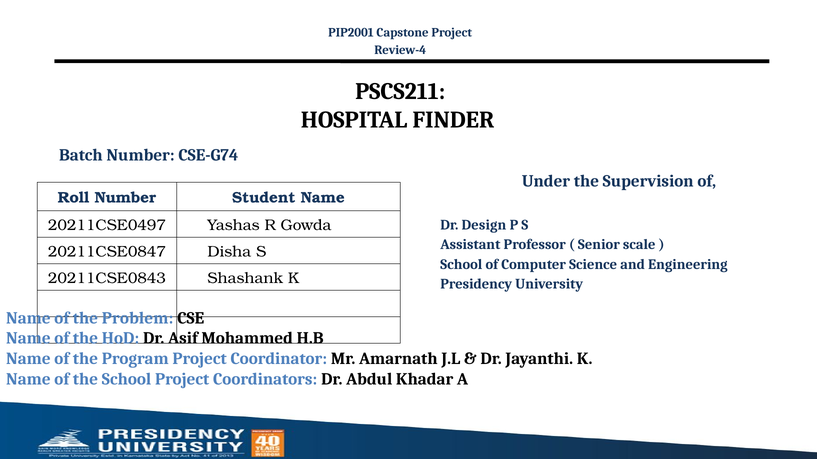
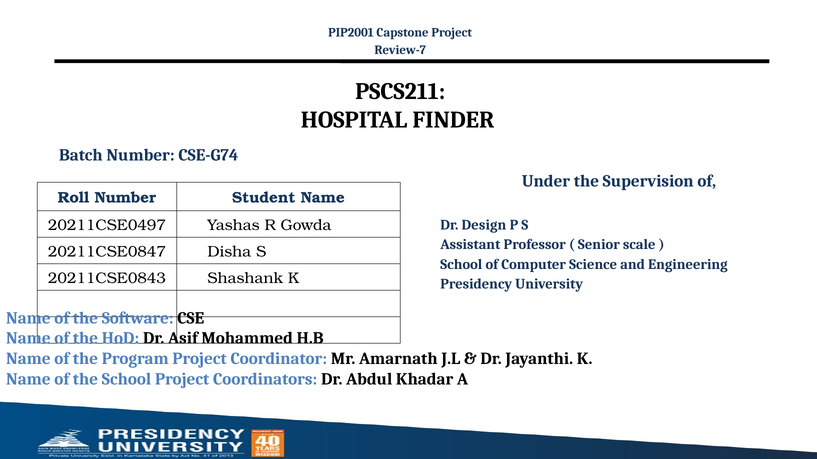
Review-4: Review-4 -> Review-7 (400, 50)
Problem: Problem -> Software (138, 318)
